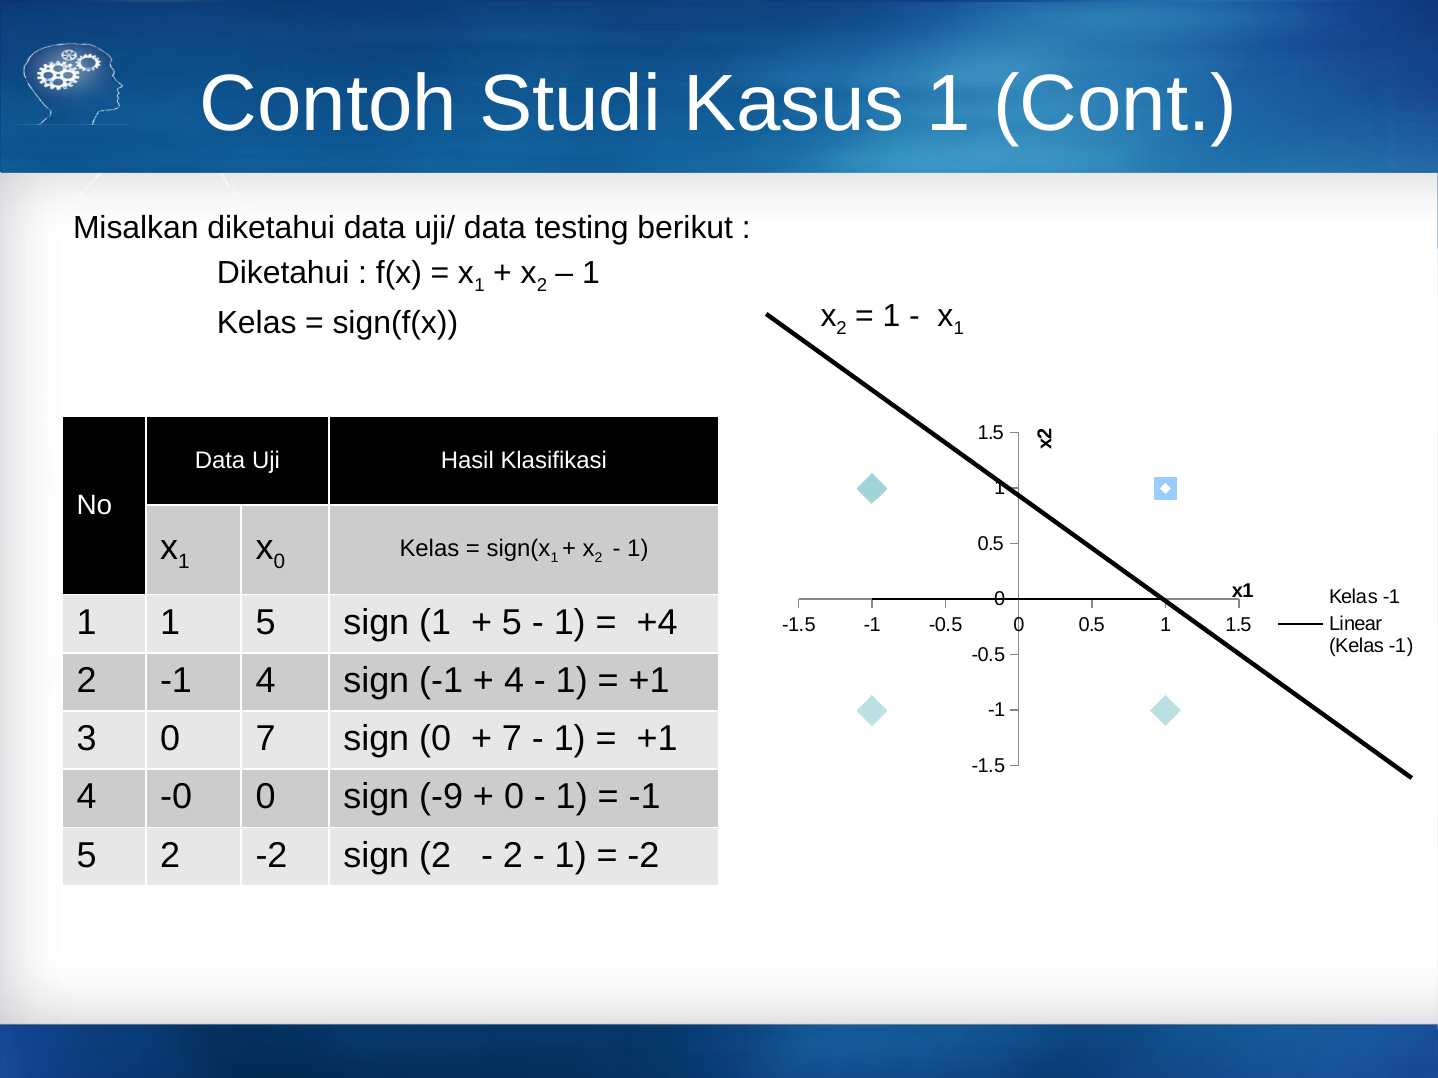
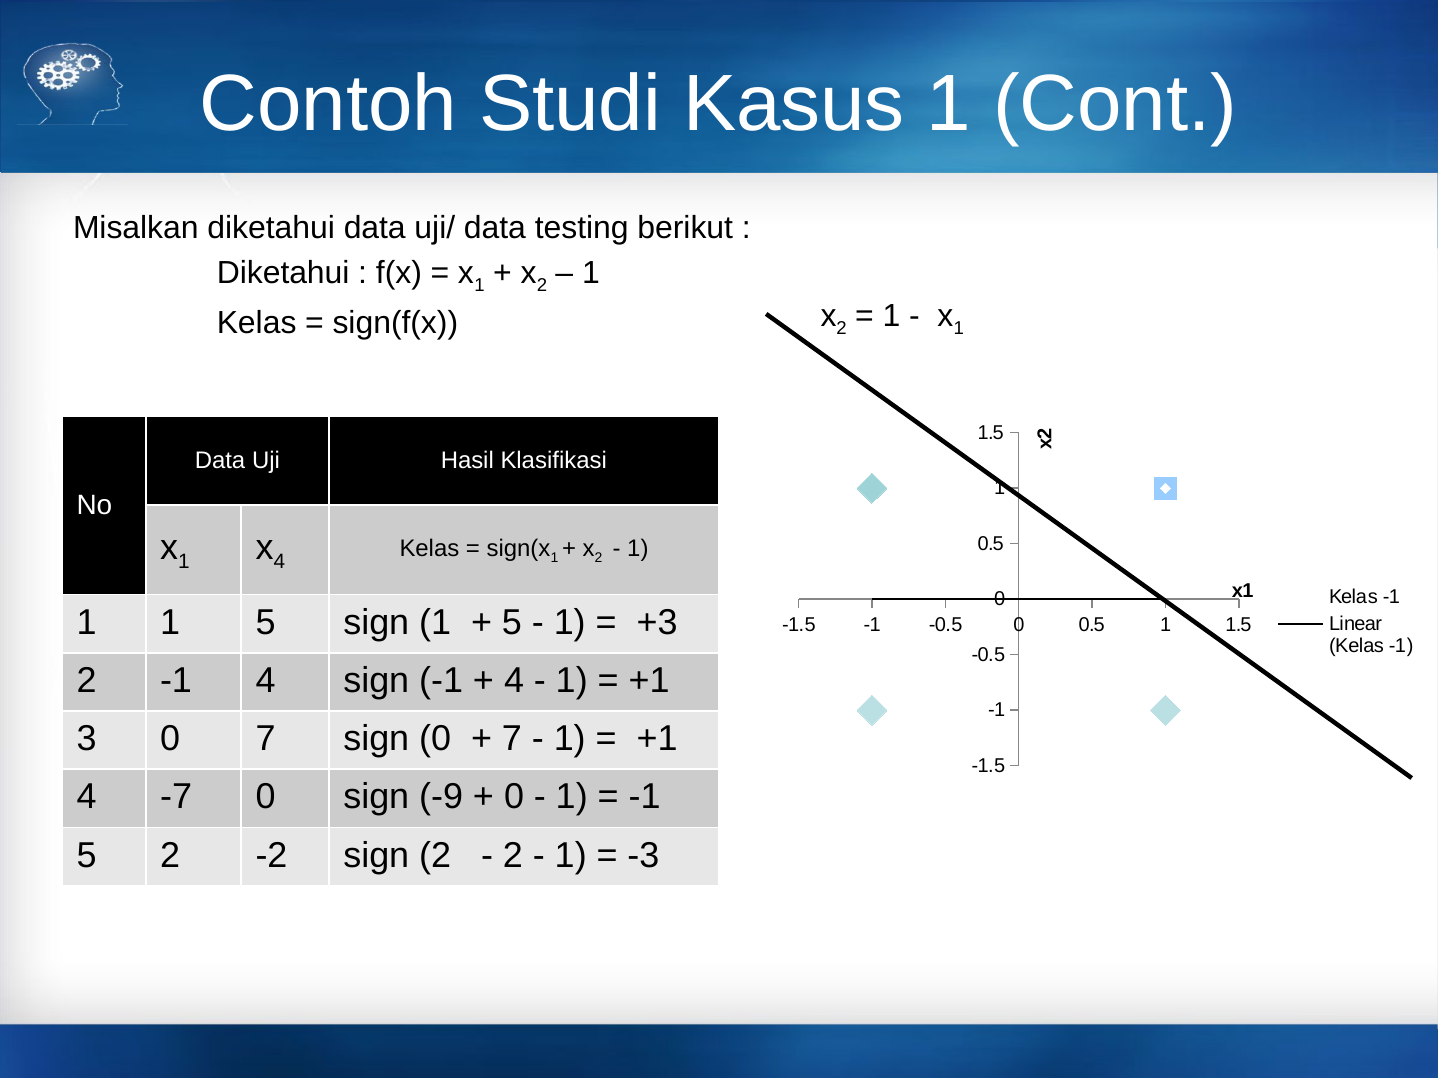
0: 0 -> 4 (280, 562)
+4: +4 -> +3 (657, 623)
-0: -0 -> -7 (176, 797)
-2: -2 -> -3 (643, 856)
